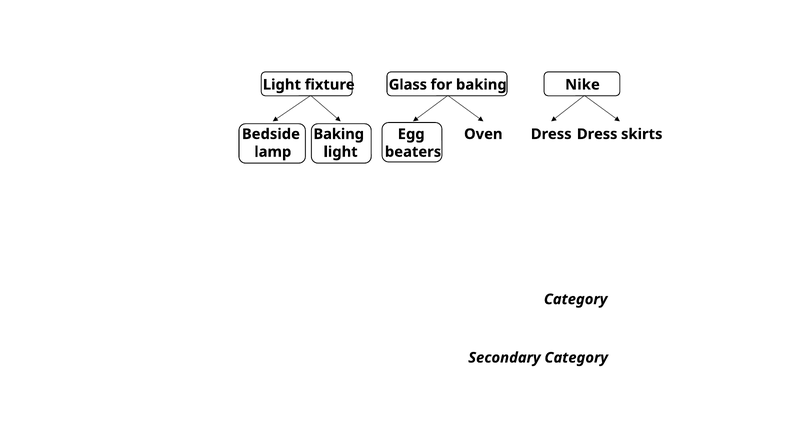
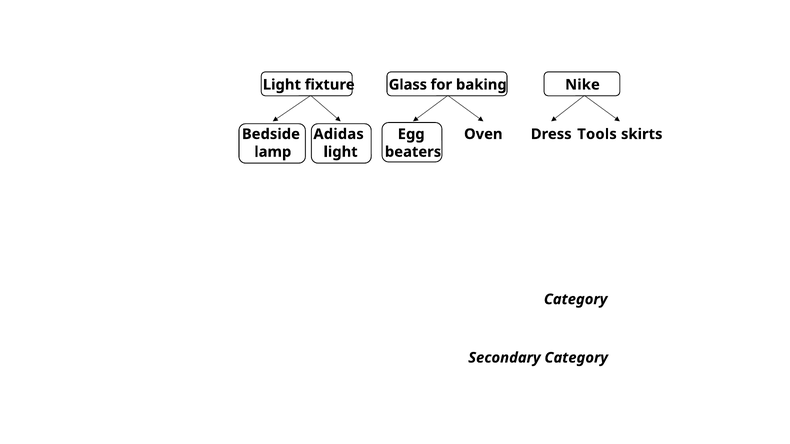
Baking: Baking -> Adidas (339, 134)
Dress Dress: Dress -> Tools (597, 134)
